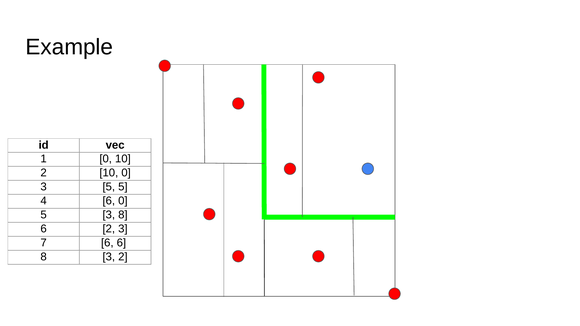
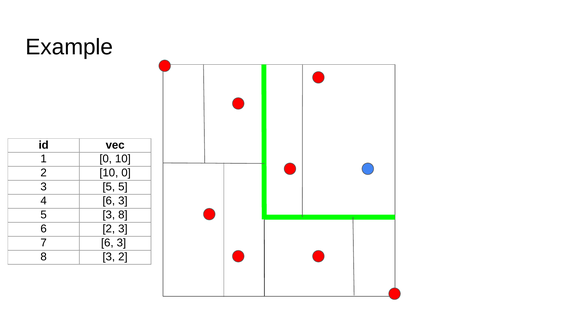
4 6 0: 0 -> 3 (123, 201)
7 6 6: 6 -> 3 (121, 243)
